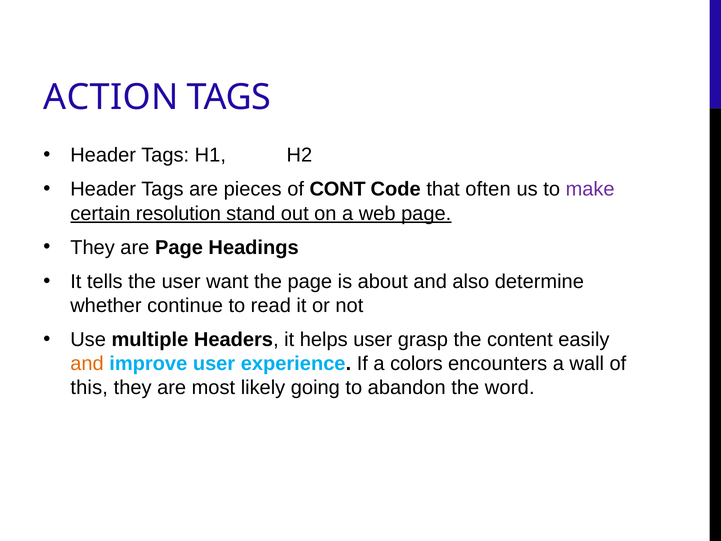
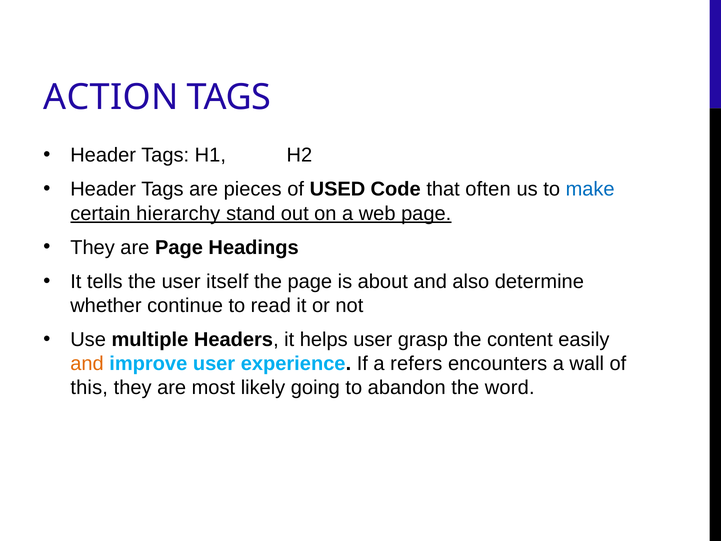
CONT: CONT -> USED (337, 189)
make colour: purple -> blue (590, 189)
resolution: resolution -> hierarchy (178, 213)
want: want -> itself (227, 281)
colors: colors -> refers (416, 364)
